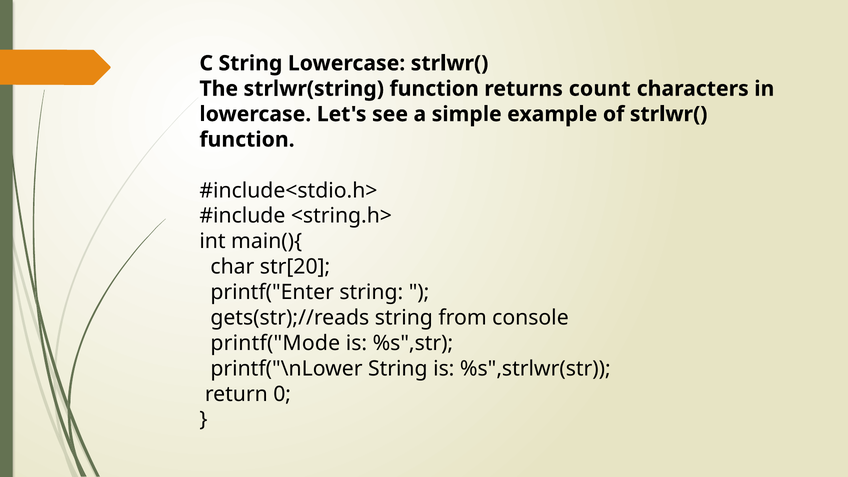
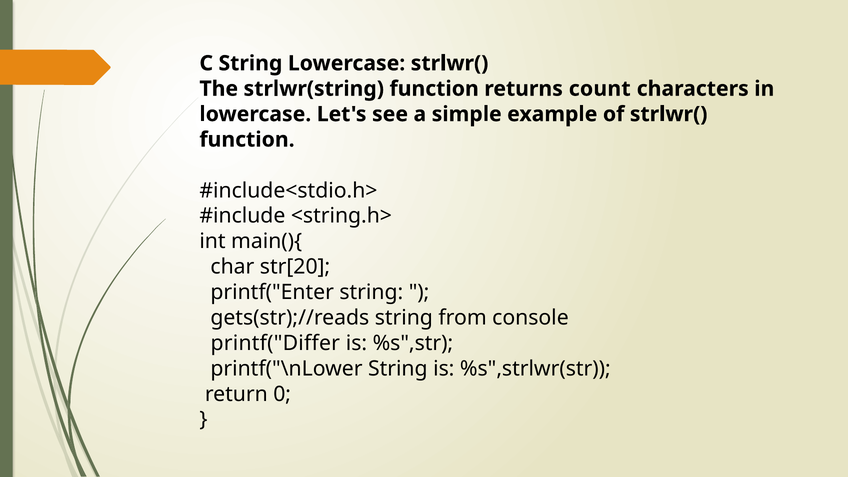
printf("Mode: printf("Mode -> printf("Differ (275, 343)
